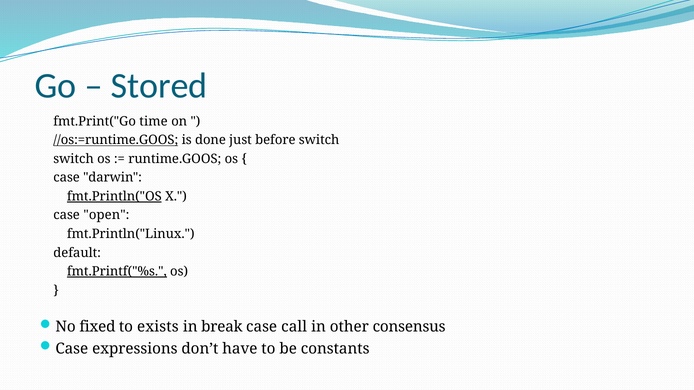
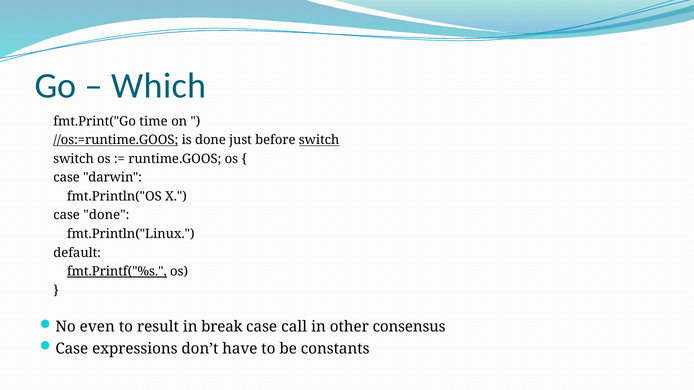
Stored: Stored -> Which (159, 86)
switch underline: none -> present (319, 140)
fmt.Println("OS underline: present -> none (114, 197)
case open: open -> done (106, 215)
fixed: fixed -> even (97, 327)
exists: exists -> result (158, 327)
